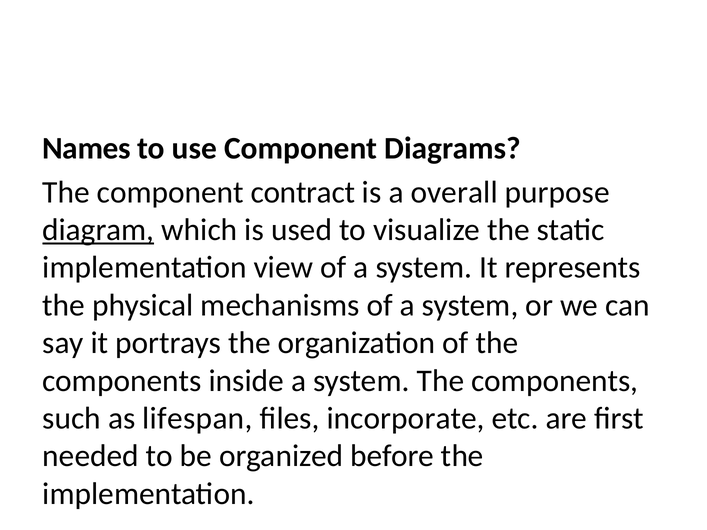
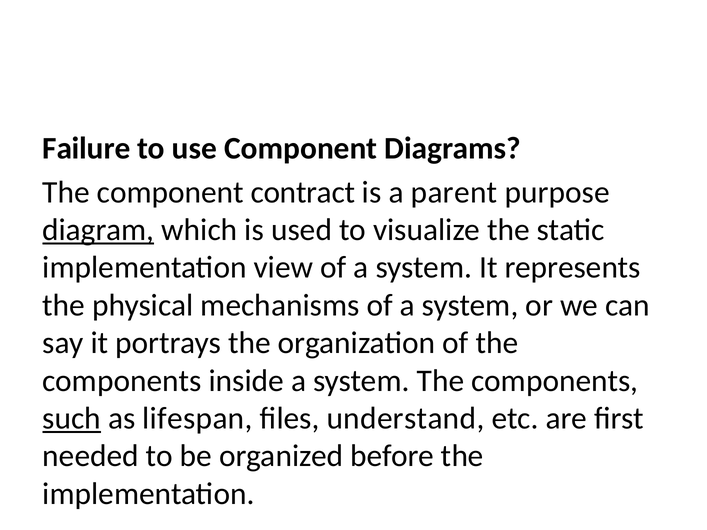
Names: Names -> Failure (86, 148)
overall: overall -> parent (454, 192)
such underline: none -> present (72, 419)
incorporate: incorporate -> understand (406, 419)
